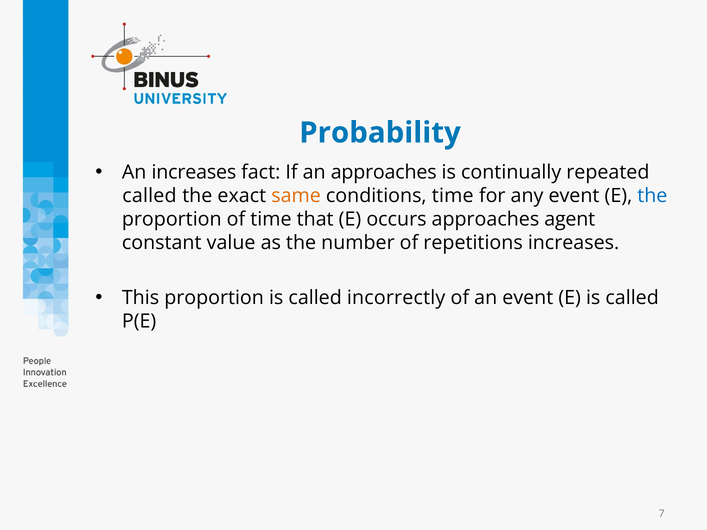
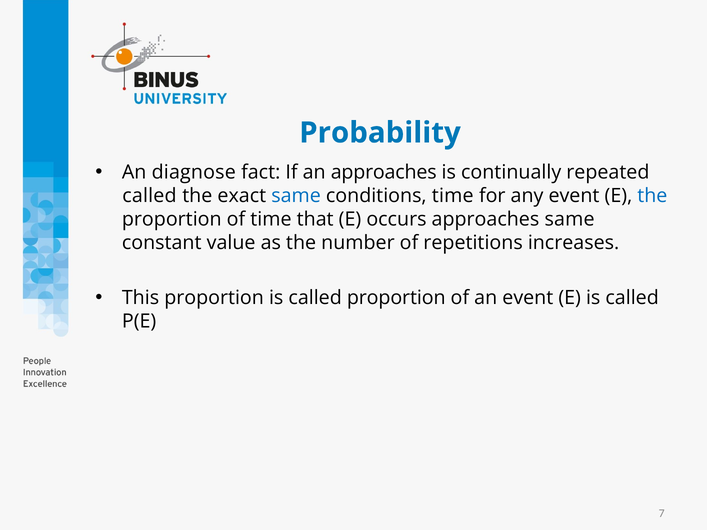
An increases: increases -> diagnose (194, 172)
same colour: orange -> blue (296, 196)
approaches agent: agent -> same (570, 219)
called incorrectly: incorrectly -> proportion (396, 298)
